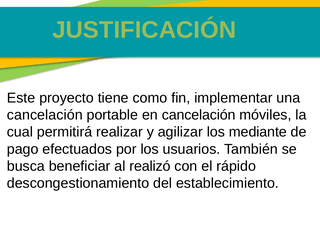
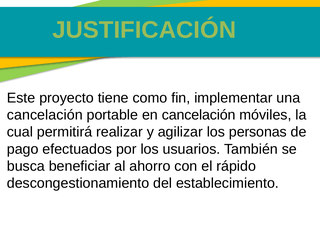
mediante: mediante -> personas (258, 132)
realizó: realizó -> ahorro (150, 166)
